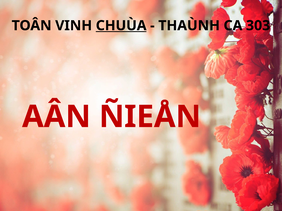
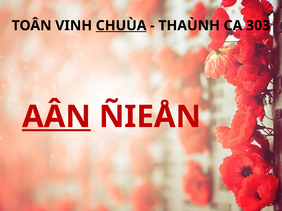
AÂN underline: none -> present (56, 117)
